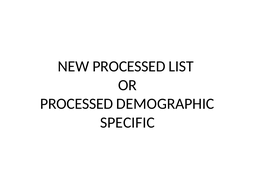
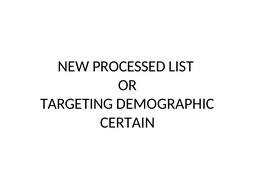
PROCESSED: PROCESSED -> TARGETING (77, 104)
SPECIFIC: SPECIFIC -> CERTAIN (127, 123)
